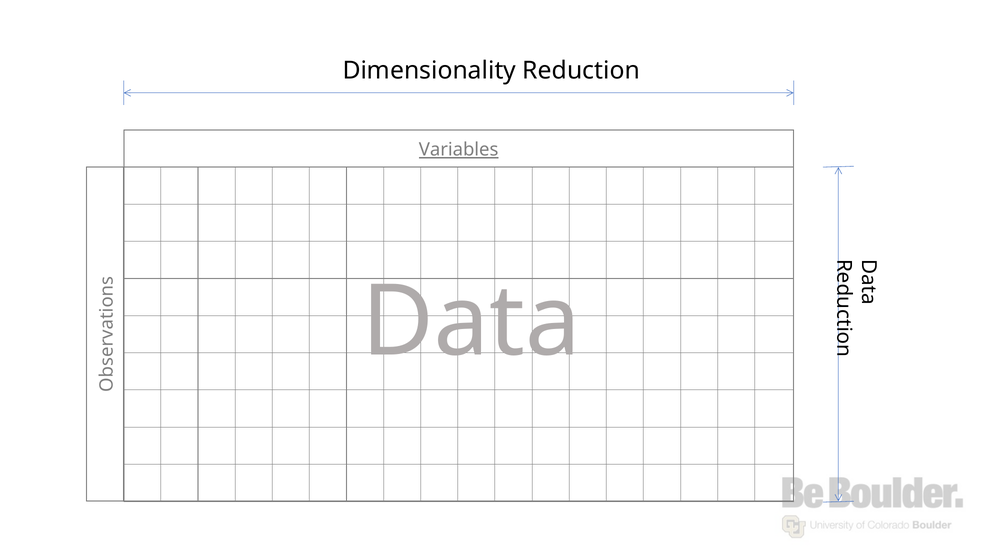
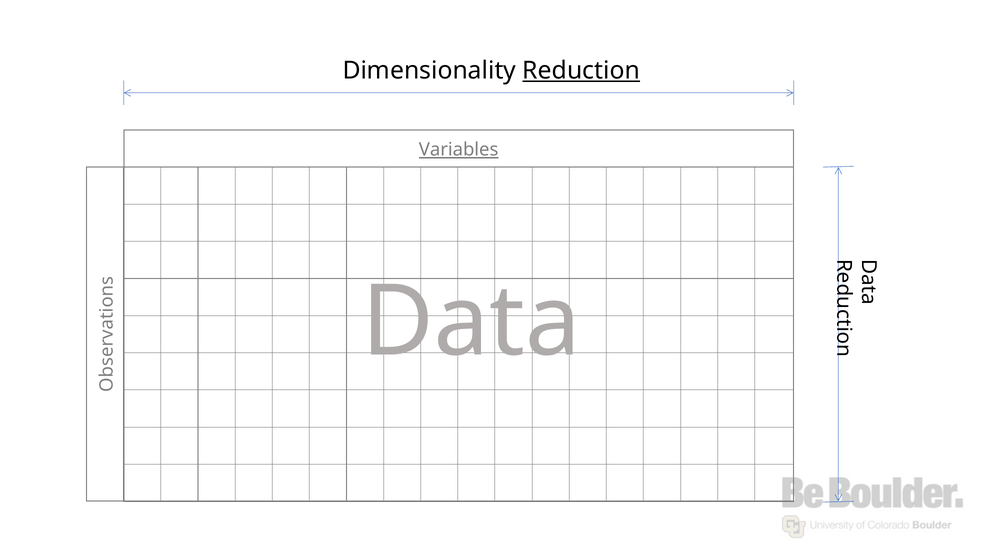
Reduction underline: none -> present (581, 71)
